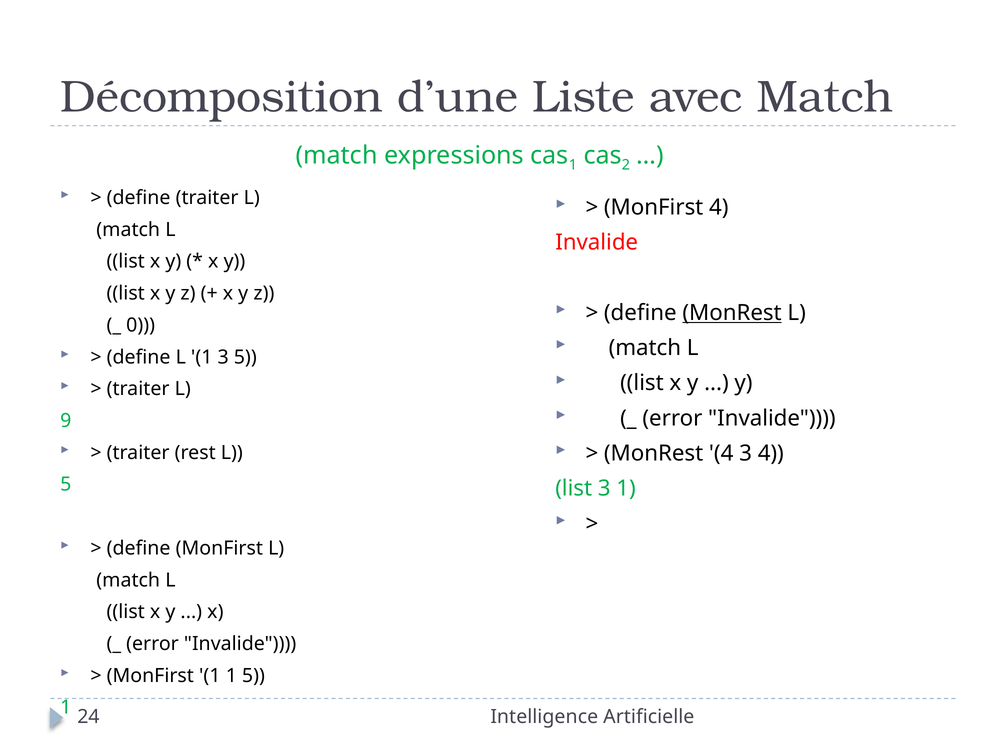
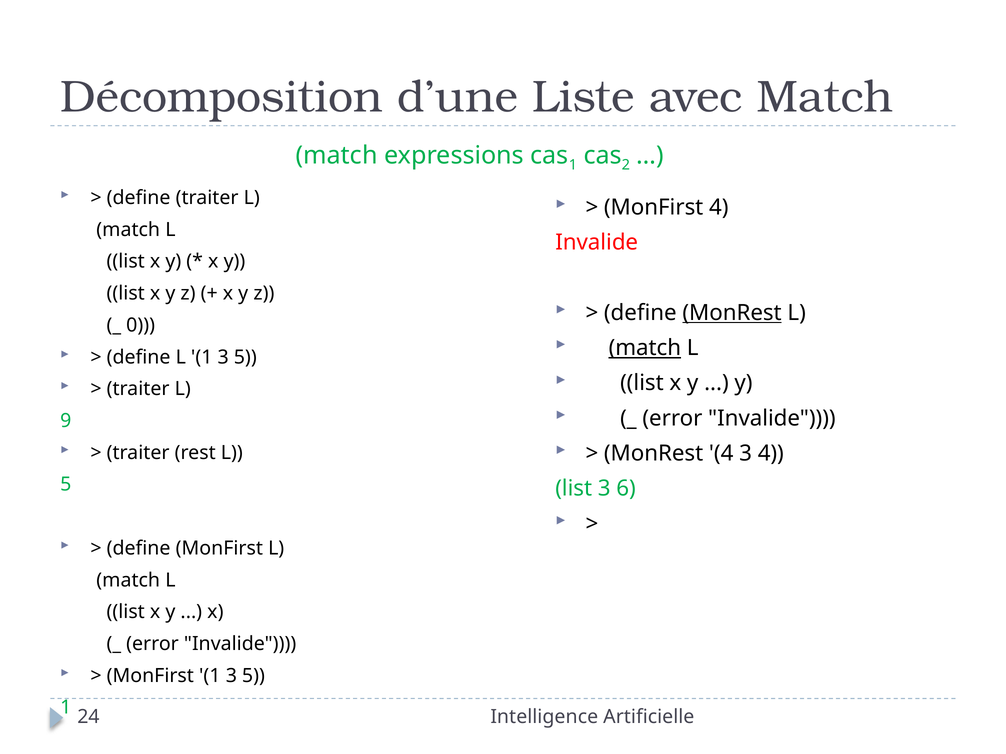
match underline: none -> present (645, 348)
3 1: 1 -> 6 (626, 489)
MonFirst 1 1: 1 -> 3 (231, 676)
